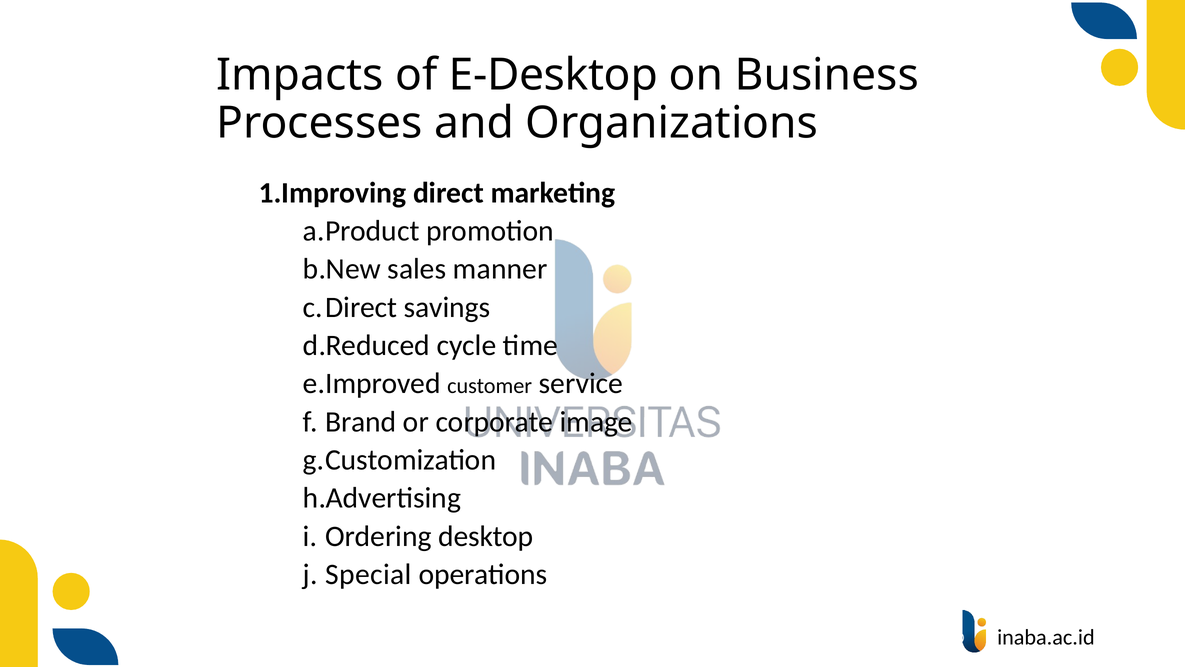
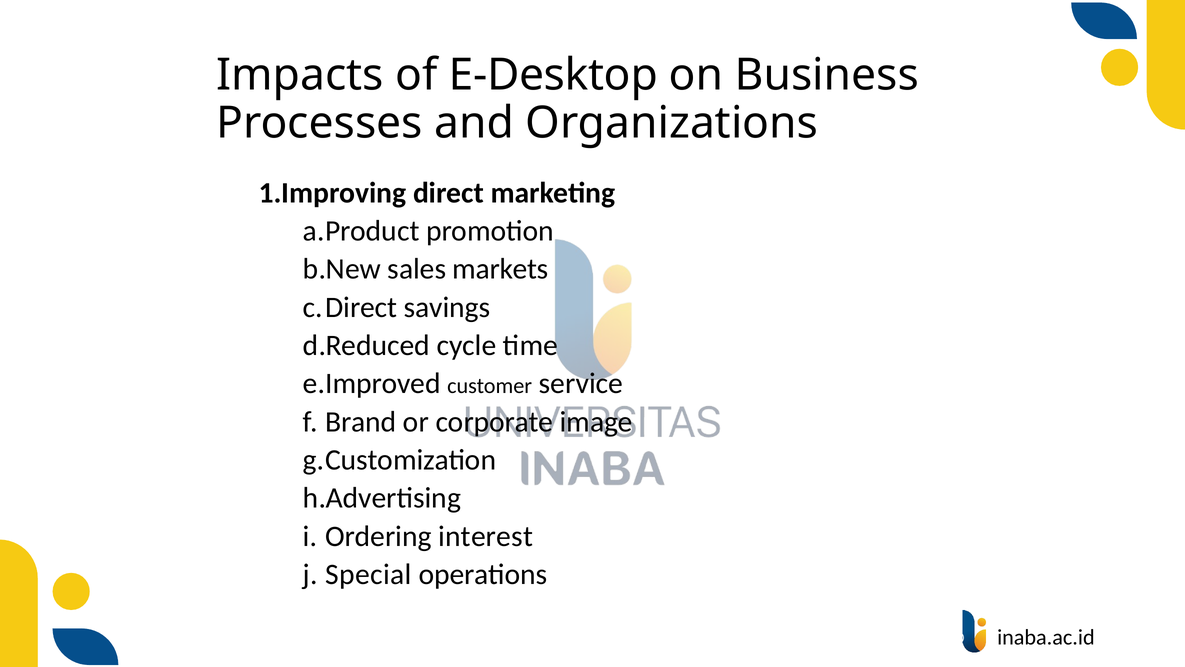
manner: manner -> markets (500, 269)
desktop: desktop -> interest (486, 536)
